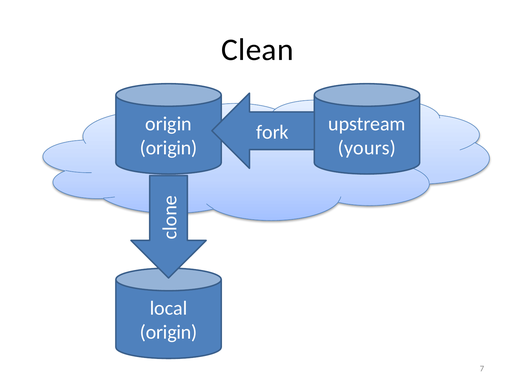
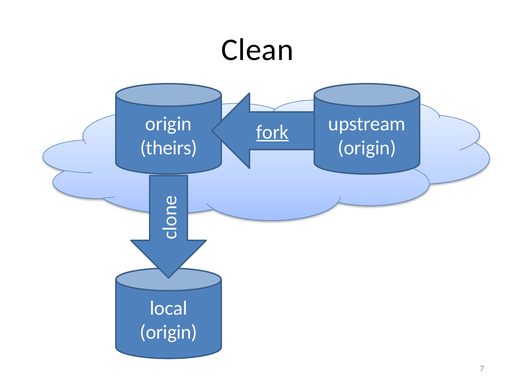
fork underline: none -> present (273, 132)
origin: origin -> theirs (169, 148)
yours: yours -> origin (367, 148)
